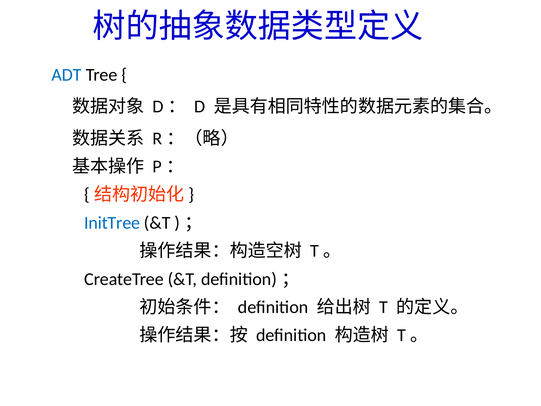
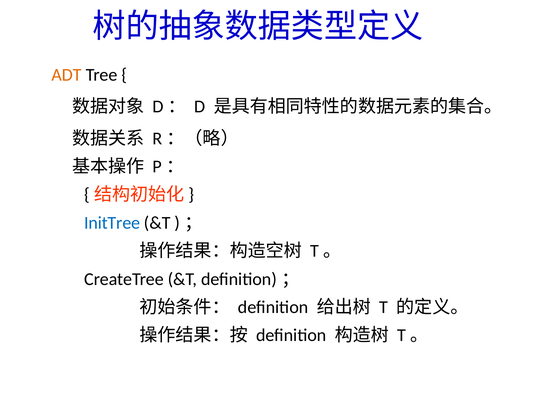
ADT colour: blue -> orange (67, 75)
